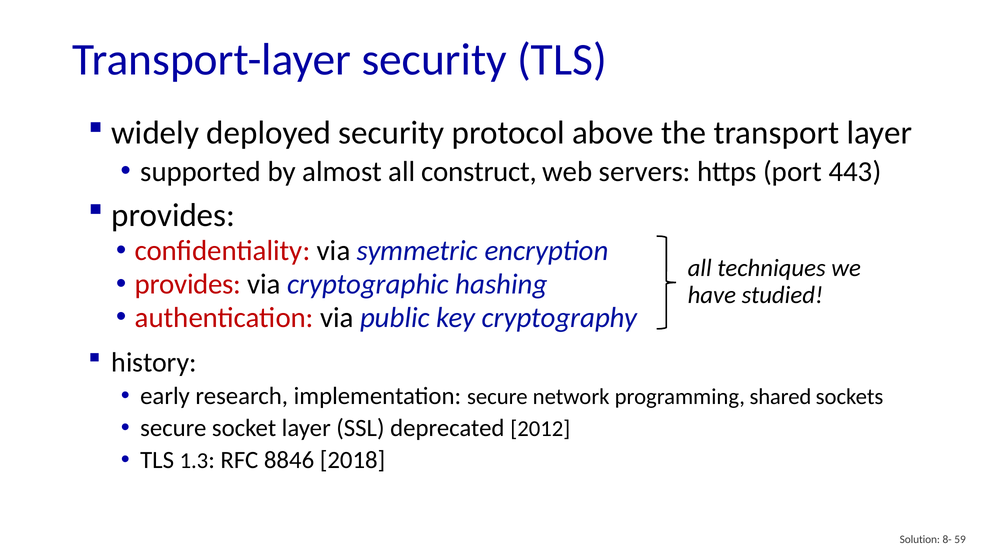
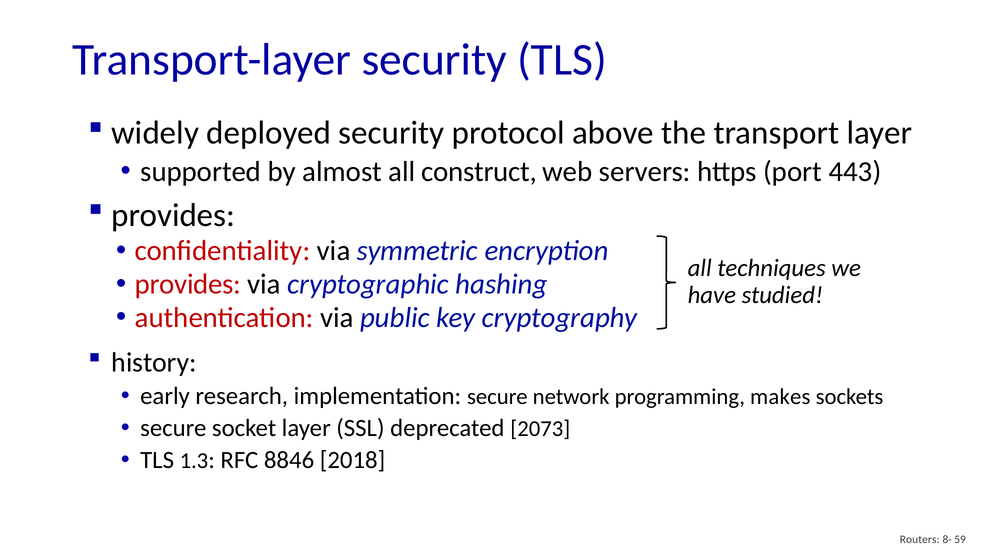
shared: shared -> makes (780, 397)
2012: 2012 -> 2073 (540, 429)
Solution: Solution -> Routers (920, 540)
